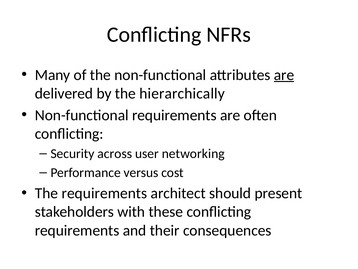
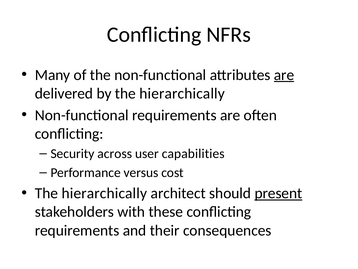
networking: networking -> capabilities (193, 153)
requirements: requirements -> hierarchically (104, 193)
present underline: none -> present (278, 193)
